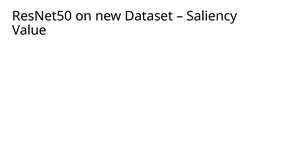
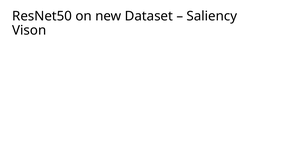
Value: Value -> Vison (29, 31)
